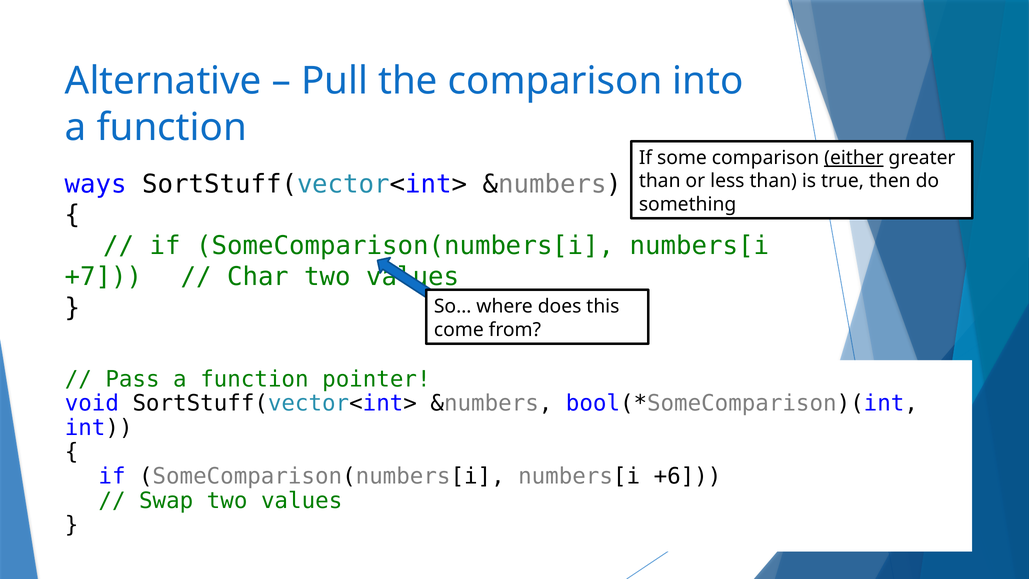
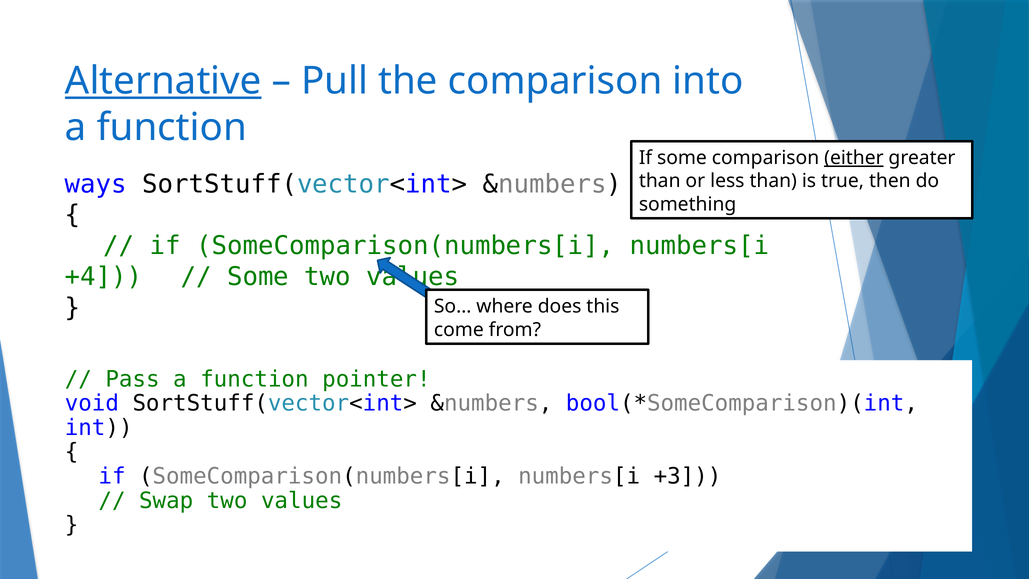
Alternative underline: none -> present (163, 81)
+7: +7 -> +4 (104, 277)
Char: Char -> Some (258, 277)
+6: +6 -> +3 (687, 476)
